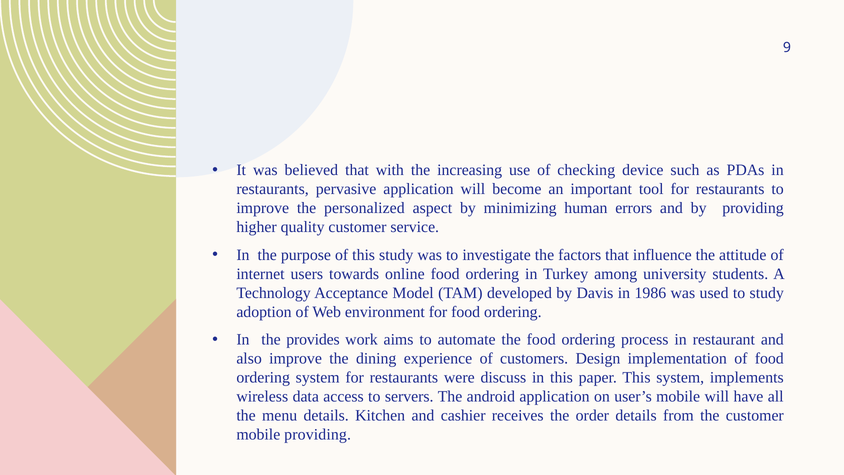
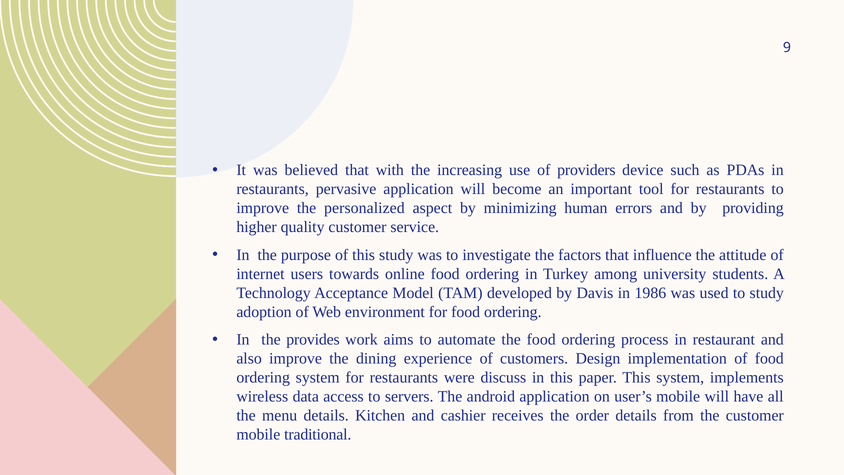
checking: checking -> providers (586, 170)
mobile providing: providing -> traditional (318, 435)
